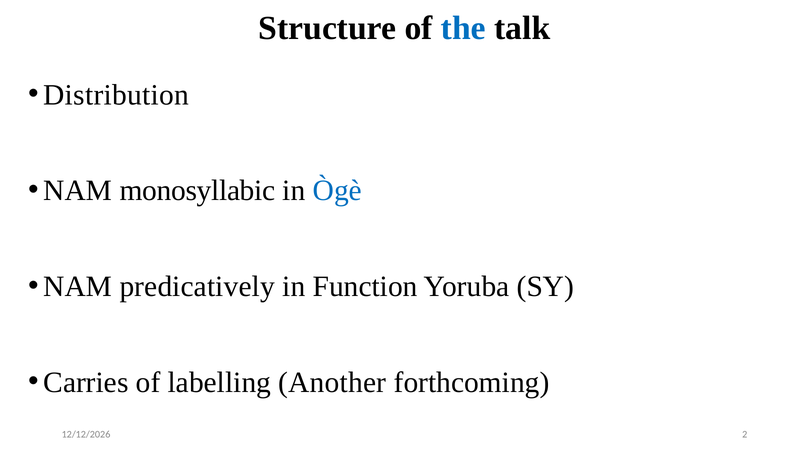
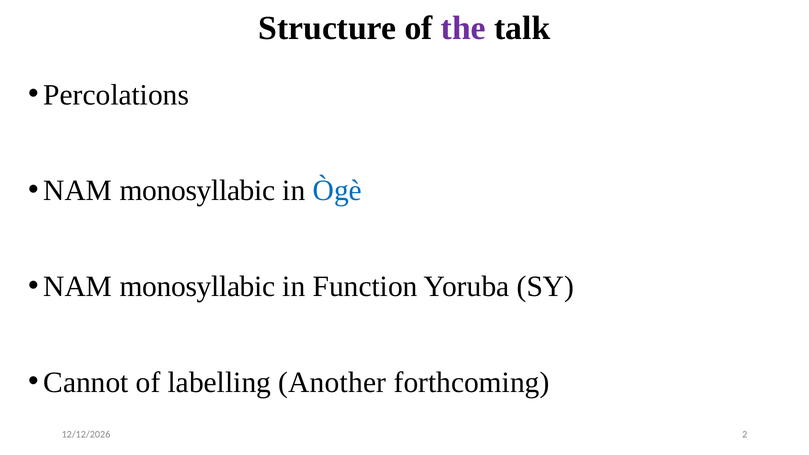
the colour: blue -> purple (463, 28)
Distribution: Distribution -> Percolations (116, 95)
predicatively: predicatively -> monosyllabic (197, 287)
Carries: Carries -> Cannot (86, 382)
